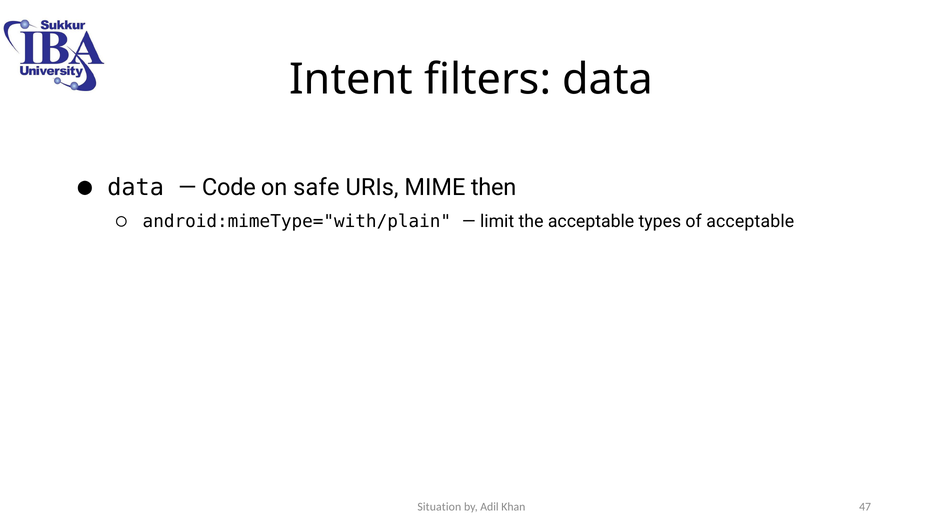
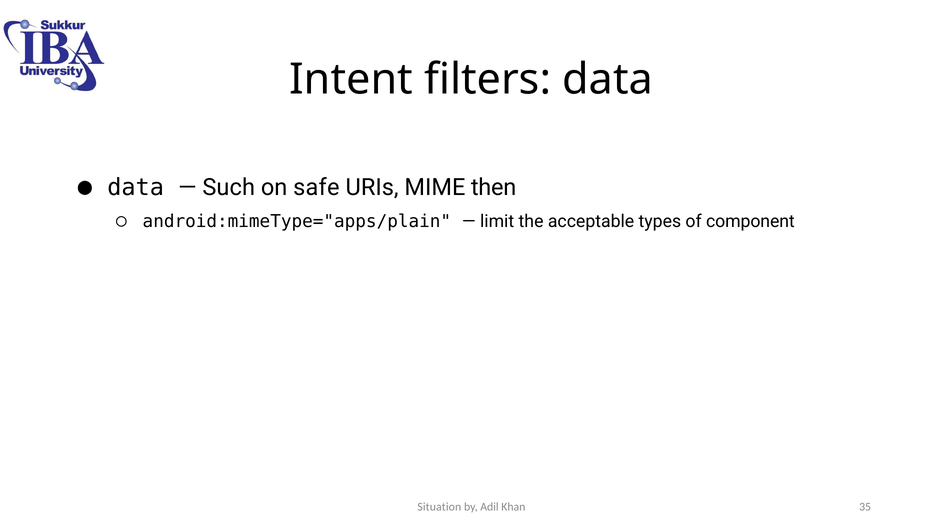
Code: Code -> Such (229, 187)
android:mimeType="with/plain: android:mimeType="with/plain -> android:mimeType="apps/plain (297, 221)
of acceptable: acceptable -> component (750, 221)
47: 47 -> 35 (865, 506)
